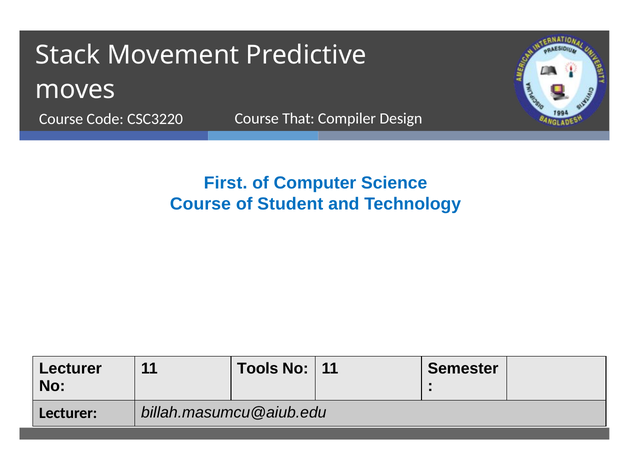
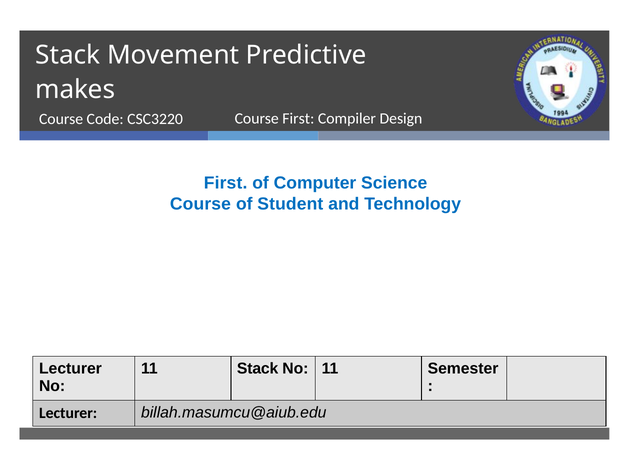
moves: moves -> makes (75, 90)
Course That: That -> First (298, 119)
11 Tools: Tools -> Stack (258, 369)
